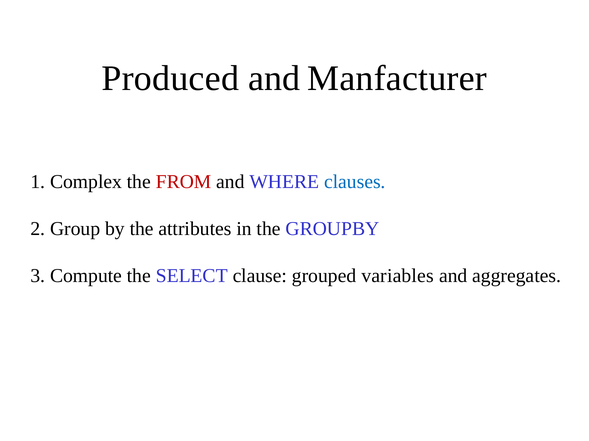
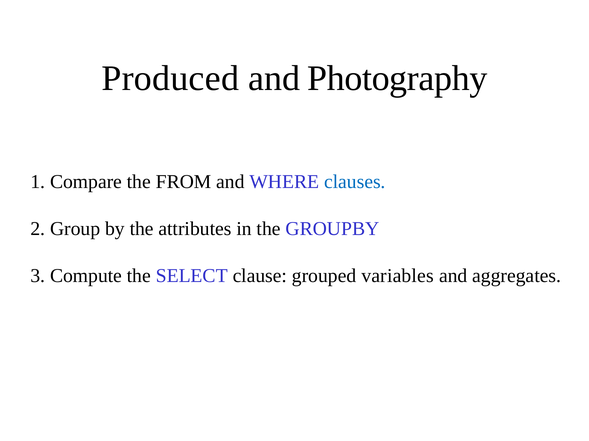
Manfacturer: Manfacturer -> Photography (397, 79)
Complex: Complex -> Compare (86, 182)
FROM colour: red -> black (184, 182)
